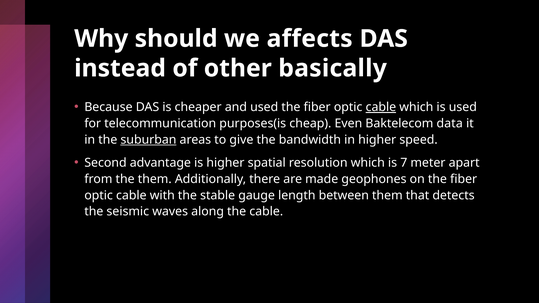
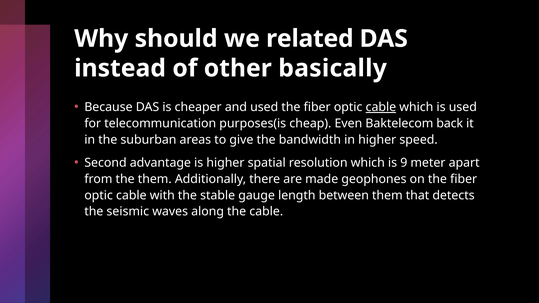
affects: affects -> related (310, 39)
data: data -> back (450, 124)
suburban underline: present -> none (148, 140)
7: 7 -> 9 (404, 163)
